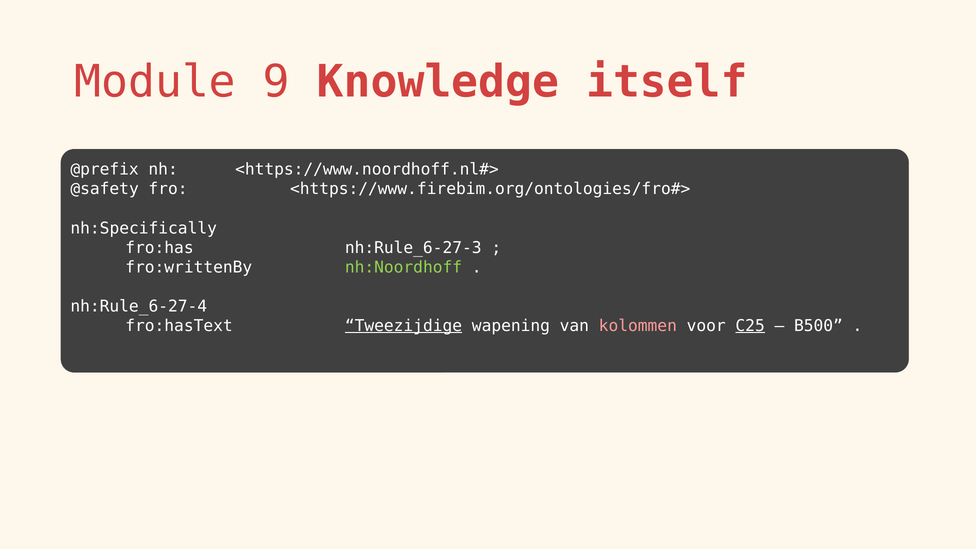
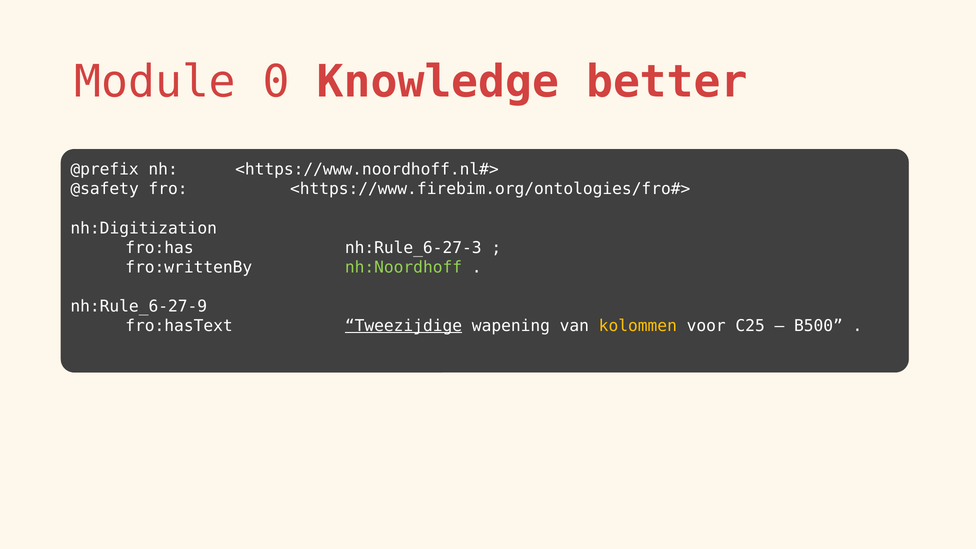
9: 9 -> 0 (276, 82)
itself: itself -> better (667, 82)
nh:Specifically: nh:Specifically -> nh:Digitization (144, 228)
nh:Rule_6-27-4: nh:Rule_6-27-4 -> nh:Rule_6-27-9 (139, 306)
kolommen colour: pink -> yellow (638, 326)
C25 underline: present -> none (750, 326)
